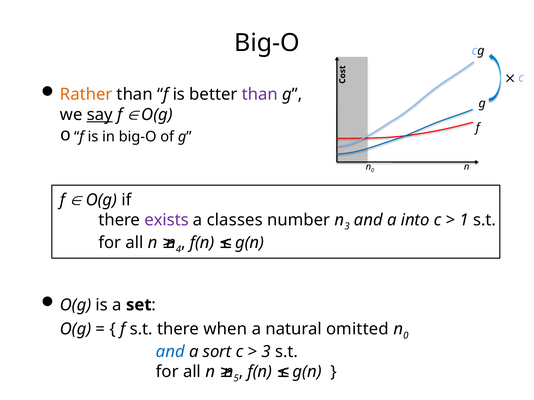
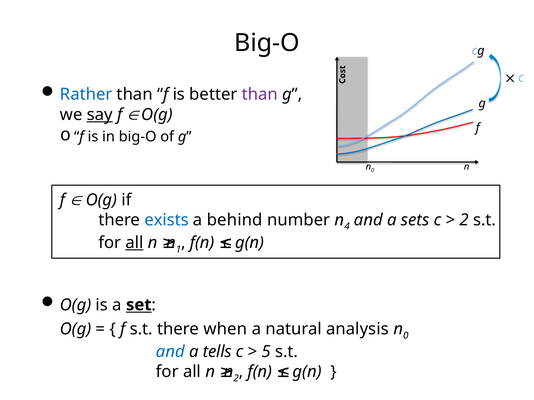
Rather colour: orange -> blue (86, 95)
exists colour: purple -> blue (167, 220)
classes: classes -> behind (235, 220)
n 3: 3 -> 4 (347, 227)
into: into -> sets (415, 220)
1: 1 -> 2 (464, 220)
4: 4 -> 1 (178, 250)
all underline: none -> present (134, 243)
set underline: none -> present (139, 305)
omitted: omitted -> analysis (357, 329)
sort: sort -> tells (217, 352)
3: 3 -> 5 (266, 352)
5: 5 -> 2 (236, 379)
